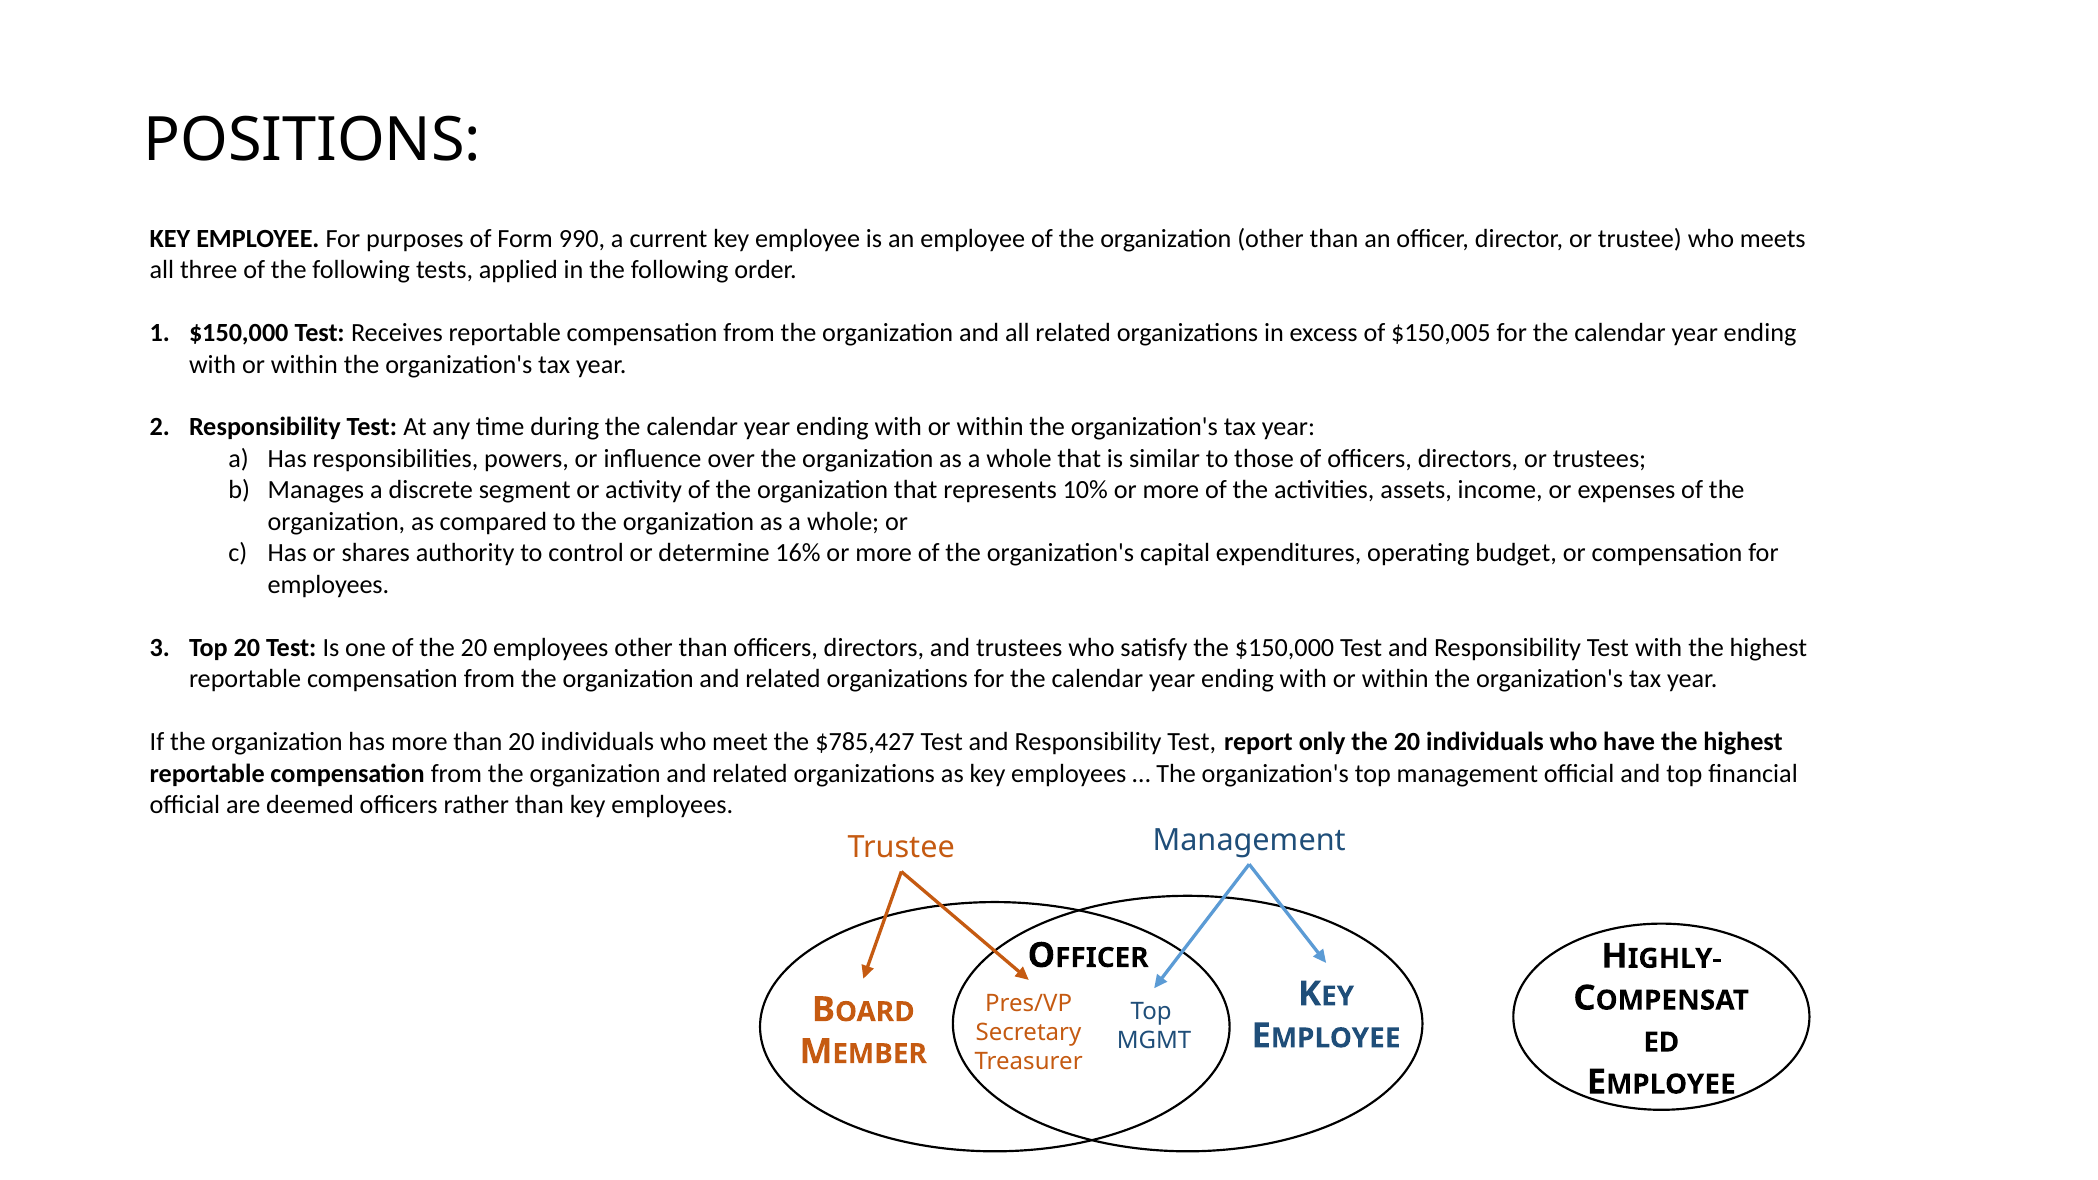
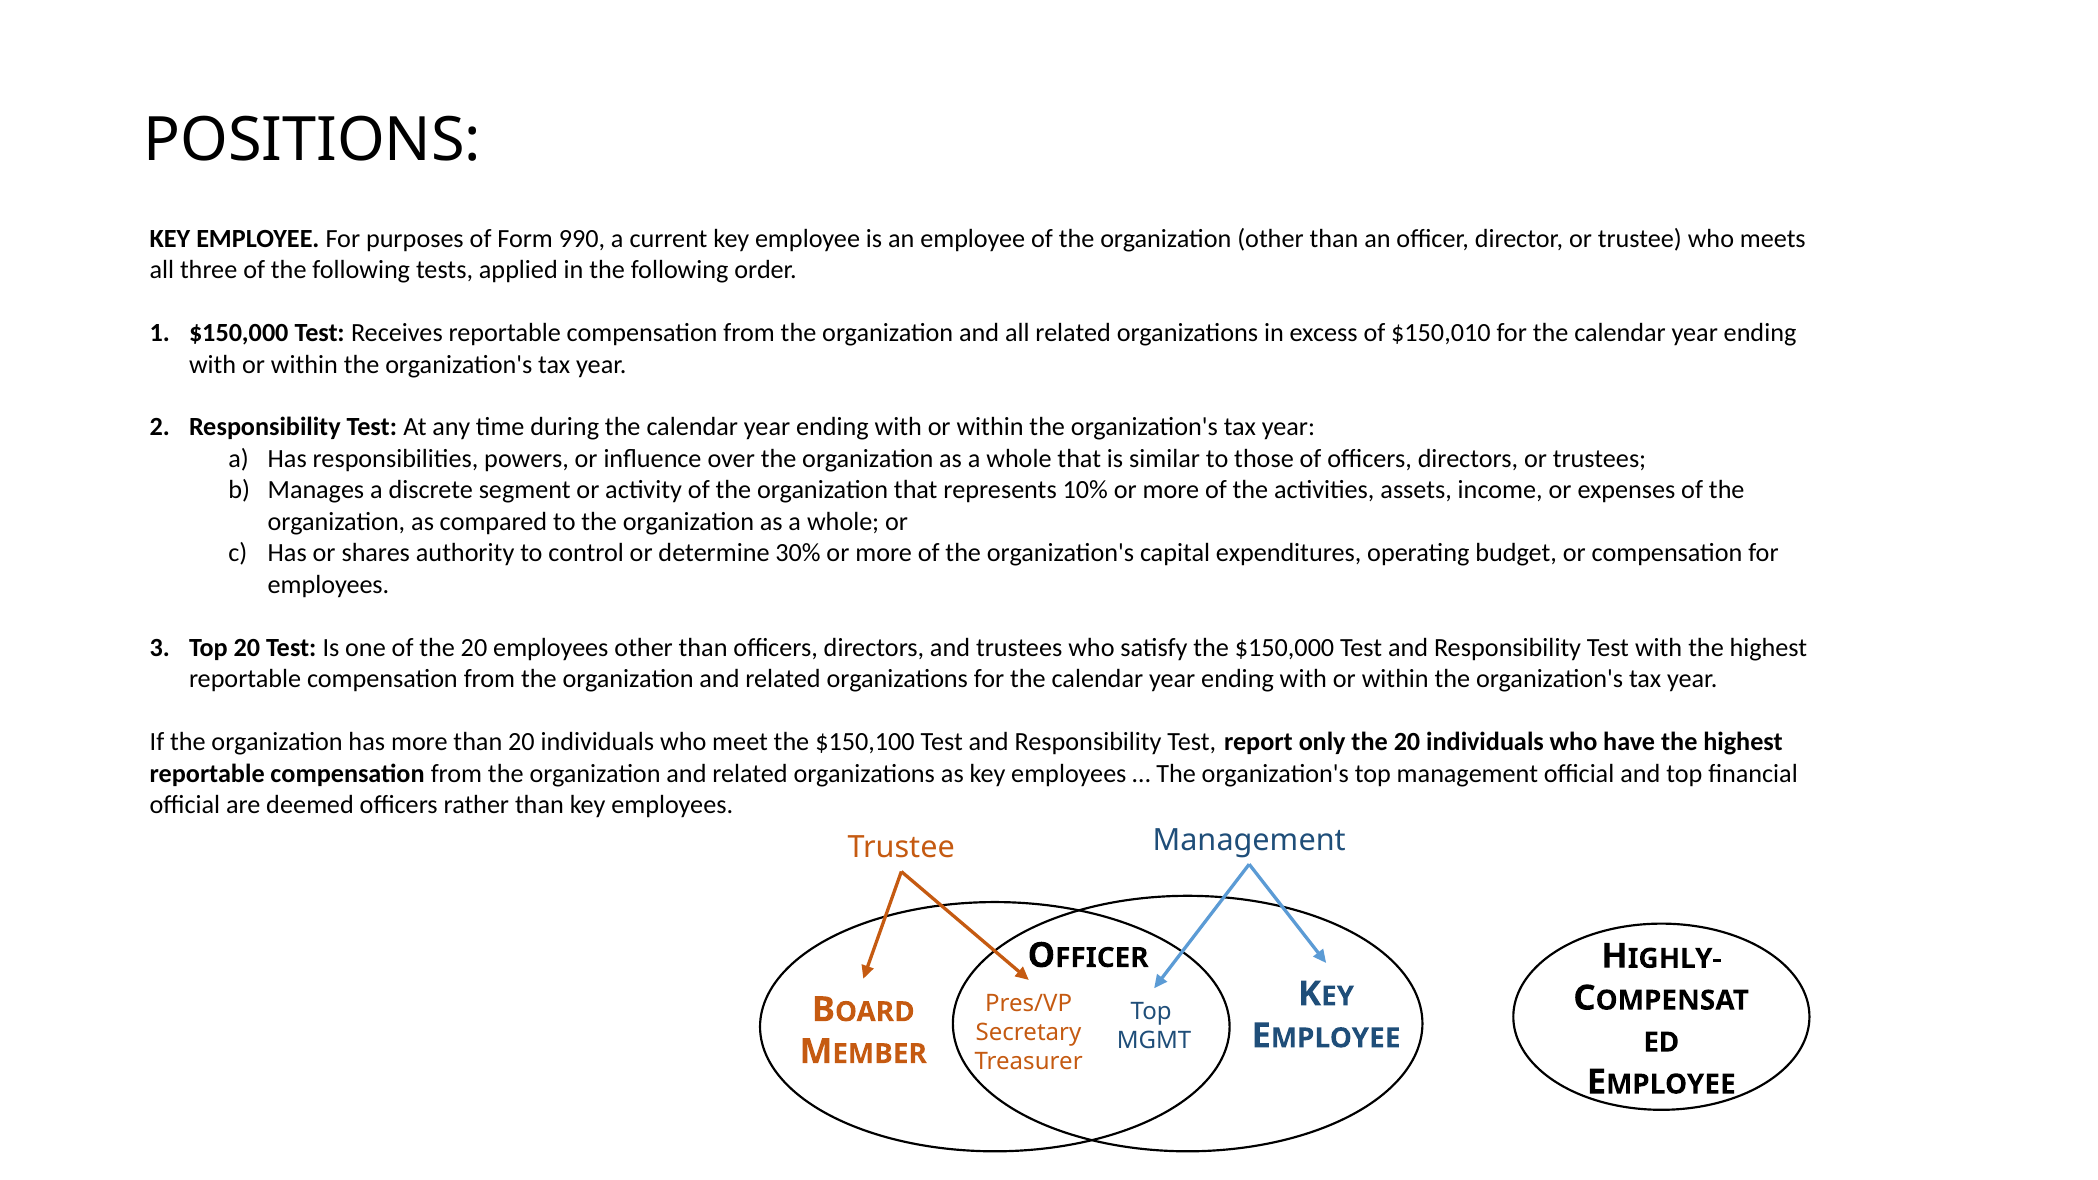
$150,005: $150,005 -> $150,010 (1441, 333)
16%: 16% -> 30% (798, 553)
$785,427: $785,427 -> $150,100 (865, 742)
